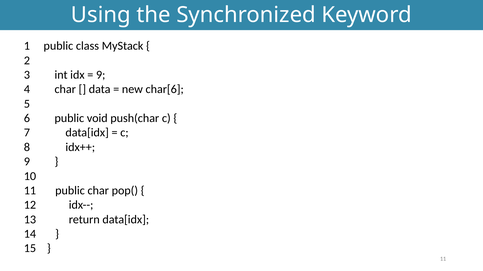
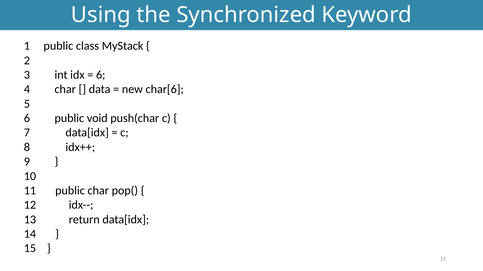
9: 9 -> 6 (101, 75)
